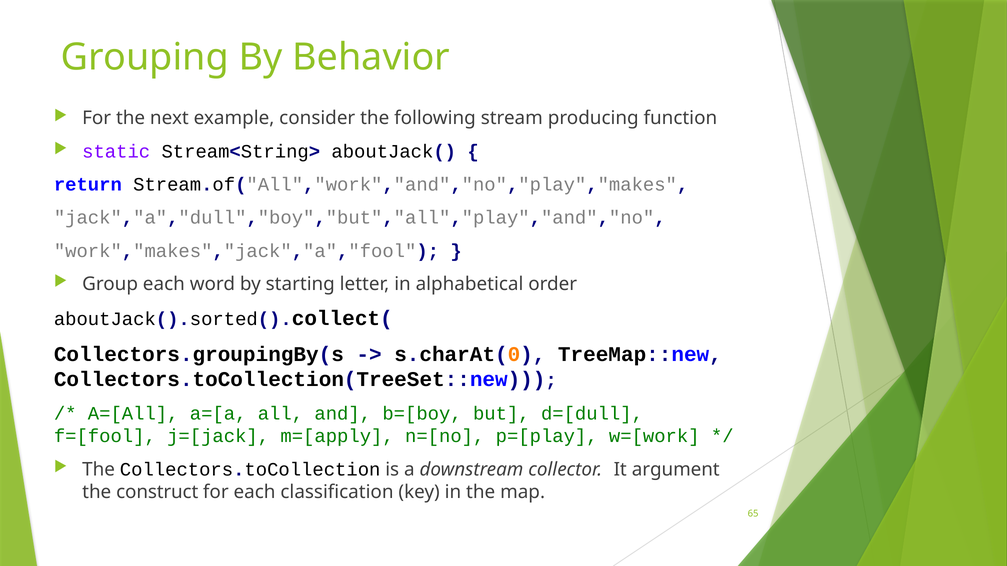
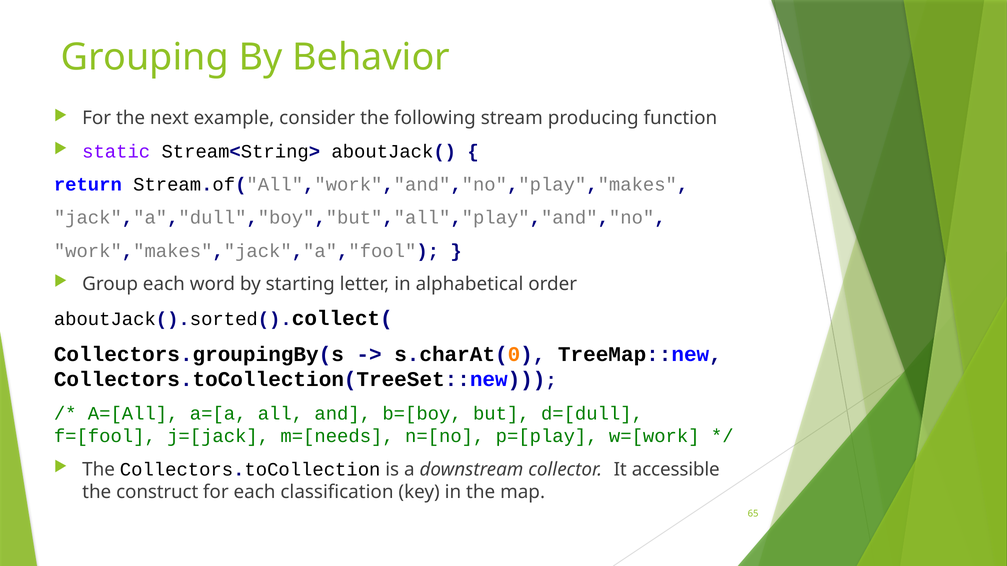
m=[apply: m=[apply -> m=[needs (337, 437)
argument: argument -> accessible (676, 470)
